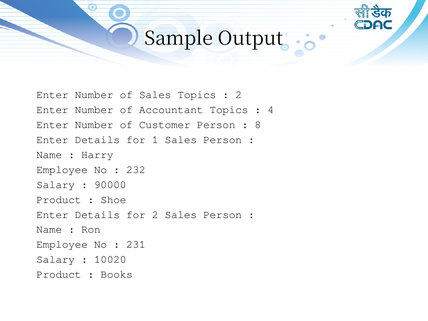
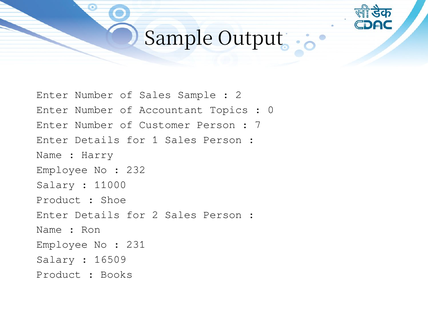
Sales Topics: Topics -> Sample (197, 95)
4: 4 -> 0 (271, 110)
8: 8 -> 7 (258, 125)
90000: 90000 -> 11000 (110, 185)
10020: 10020 -> 16509 (110, 259)
